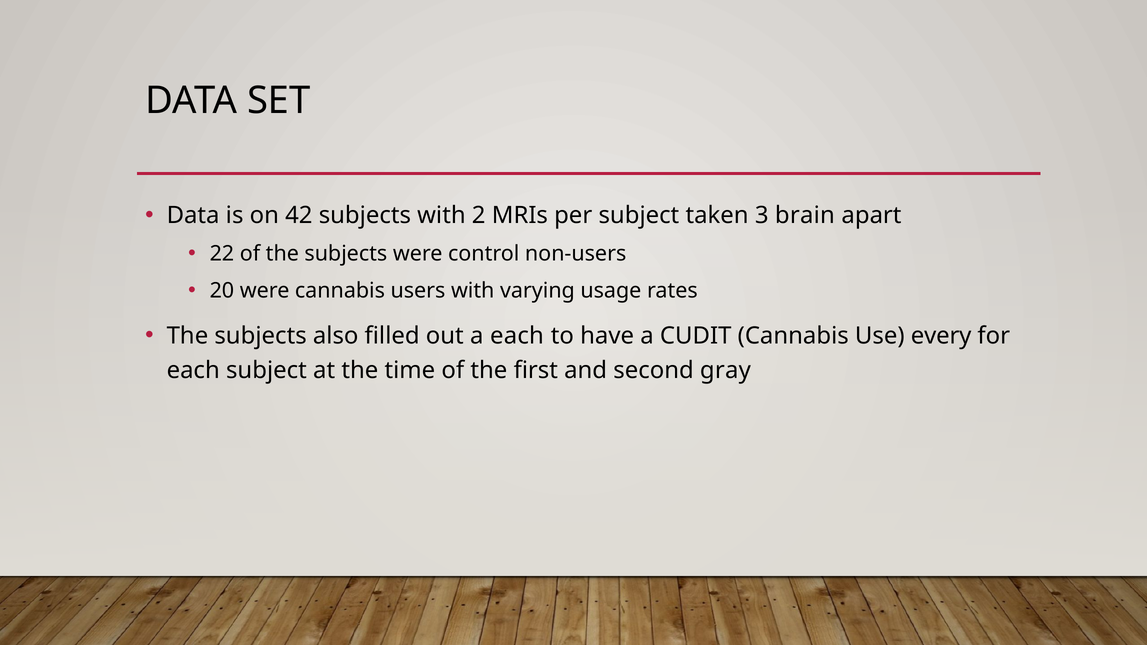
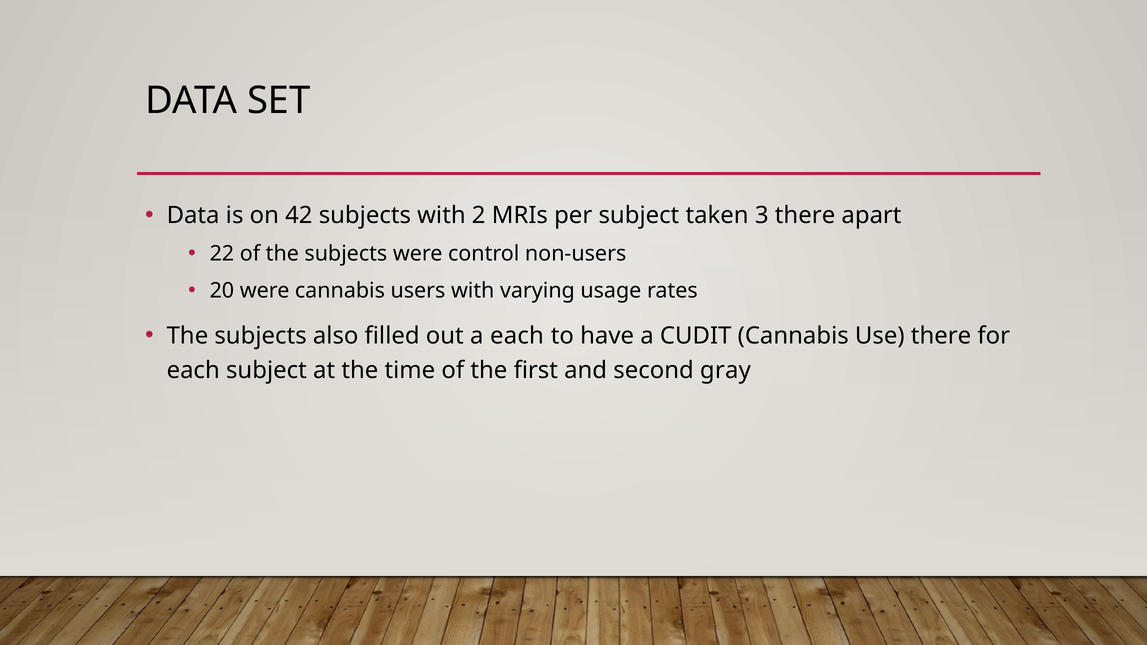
3 brain: brain -> there (805, 216)
Use every: every -> there (941, 336)
